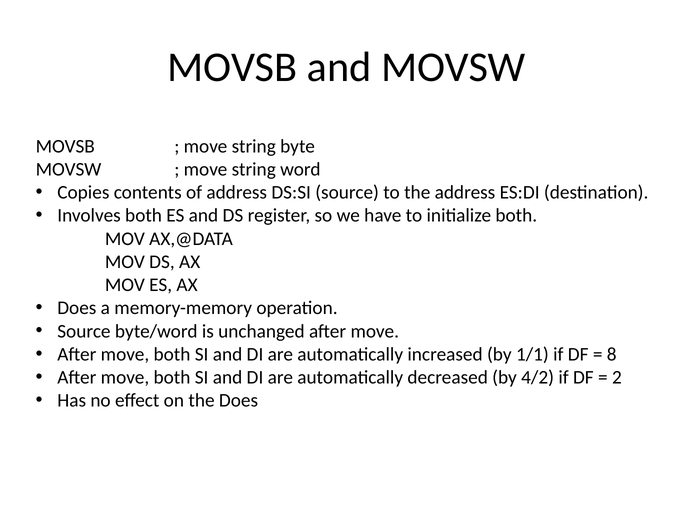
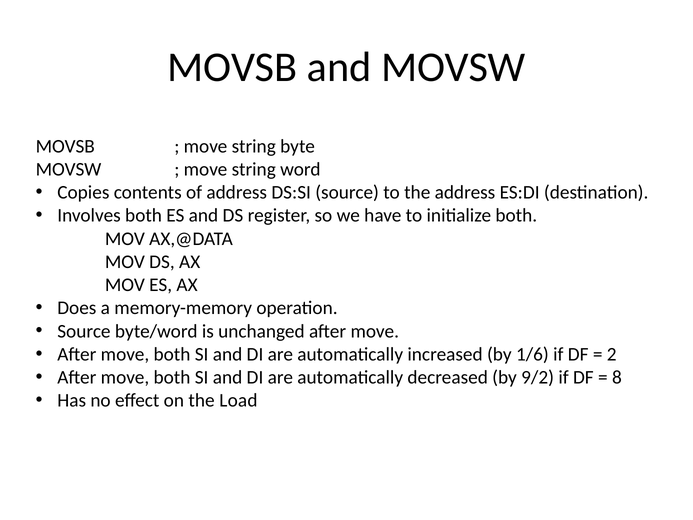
1/1: 1/1 -> 1/6 (532, 354)
8: 8 -> 2 (612, 354)
4/2: 4/2 -> 9/2 (538, 377)
2: 2 -> 8 (617, 377)
the Does: Does -> Load (238, 400)
